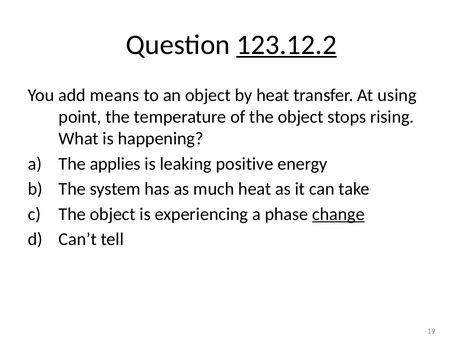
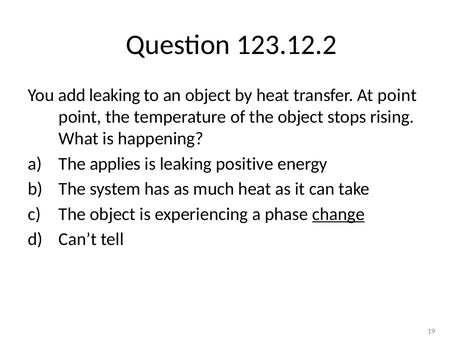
123.12.2 underline: present -> none (287, 45)
add means: means -> leaking (115, 95)
At using: using -> point (397, 95)
